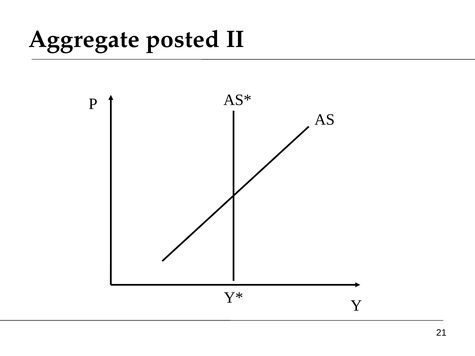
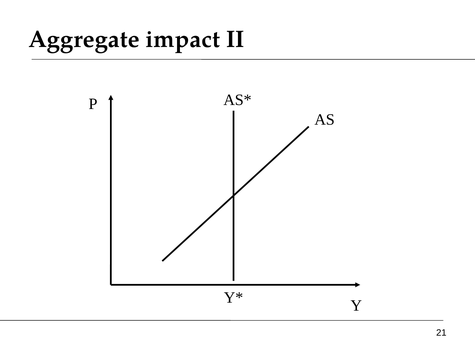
posted: posted -> impact (183, 39)
